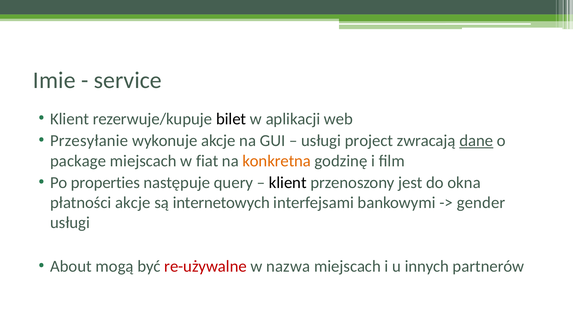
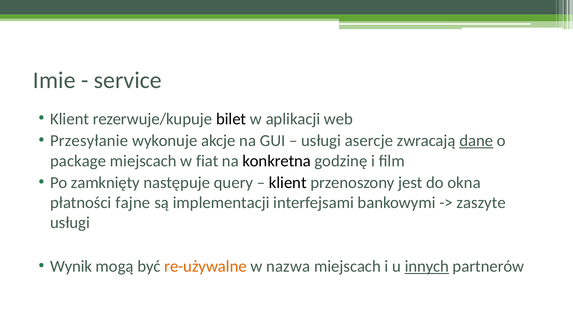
project: project -> asercje (369, 141)
konkretna colour: orange -> black (277, 161)
properties: properties -> zamknięty (105, 183)
płatności akcje: akcje -> fajne (133, 203)
internetowych: internetowych -> implementacji (221, 203)
gender: gender -> zaszyte (481, 203)
About: About -> Wynik (71, 267)
re-używalne colour: red -> orange (205, 267)
innych underline: none -> present (427, 267)
